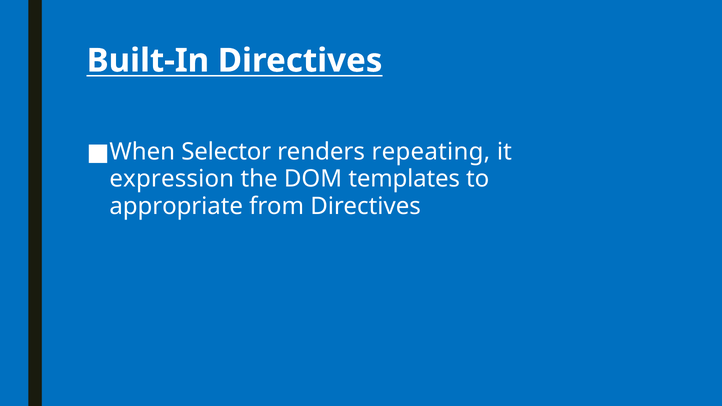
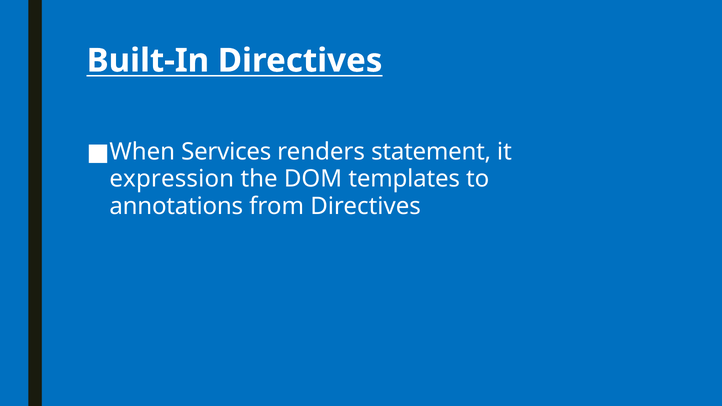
Selector: Selector -> Services (226, 152)
repeating: repeating -> statement (431, 152)
appropriate: appropriate -> annotations (176, 206)
